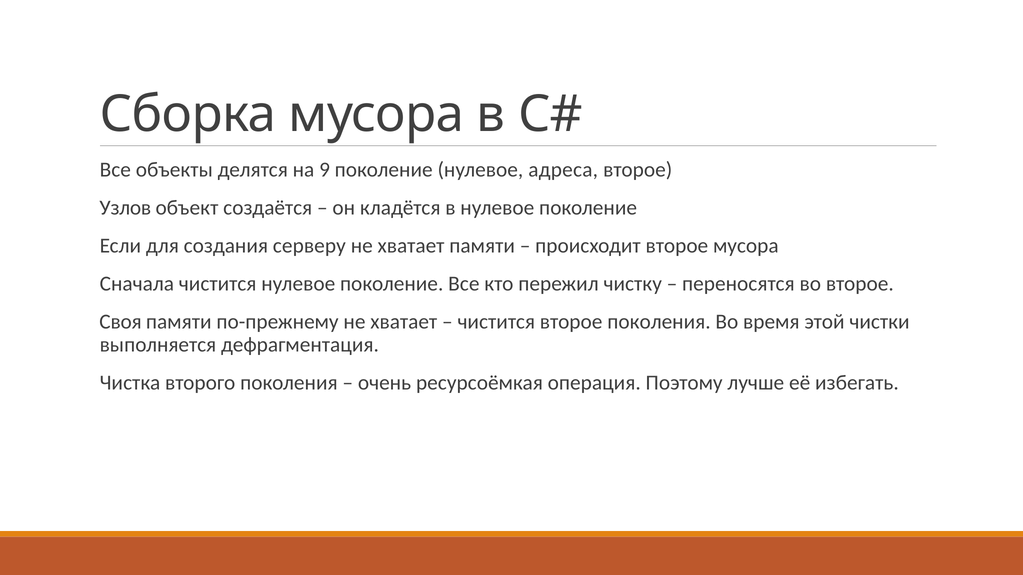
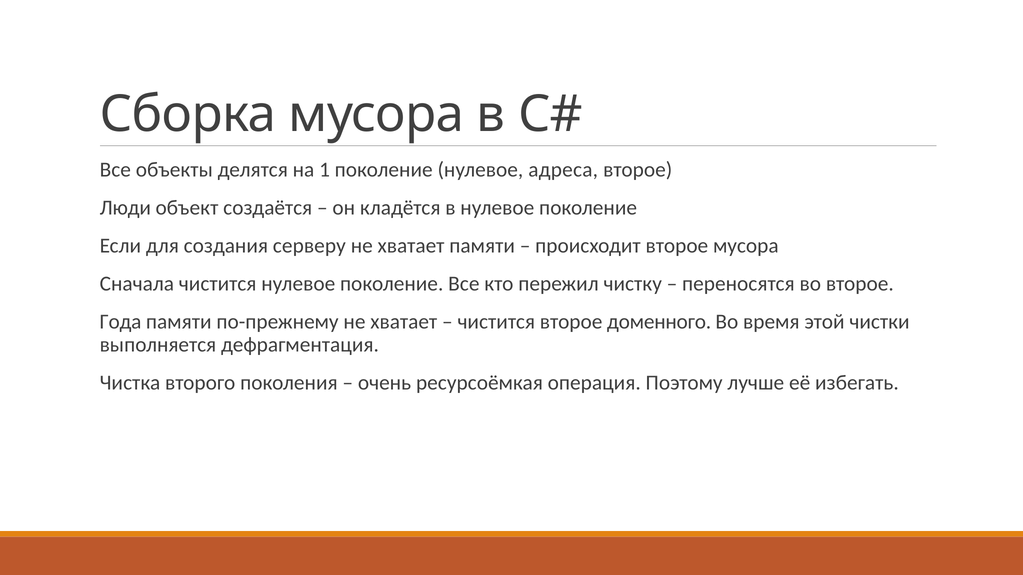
9: 9 -> 1 (325, 170)
Узлов: Узлов -> Люди (125, 208)
Своя: Своя -> Года (121, 322)
второе поколения: поколения -> доменного (659, 322)
